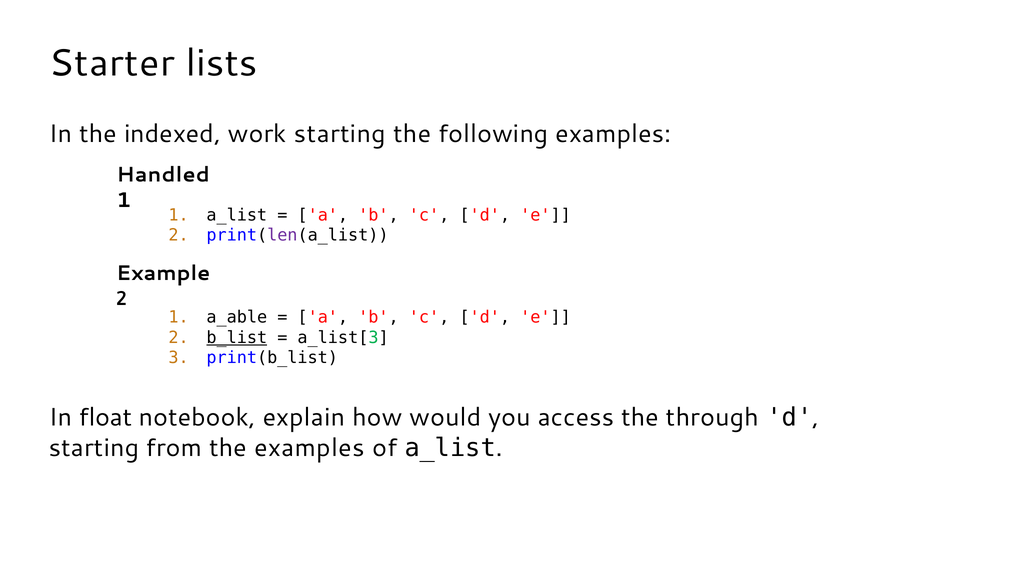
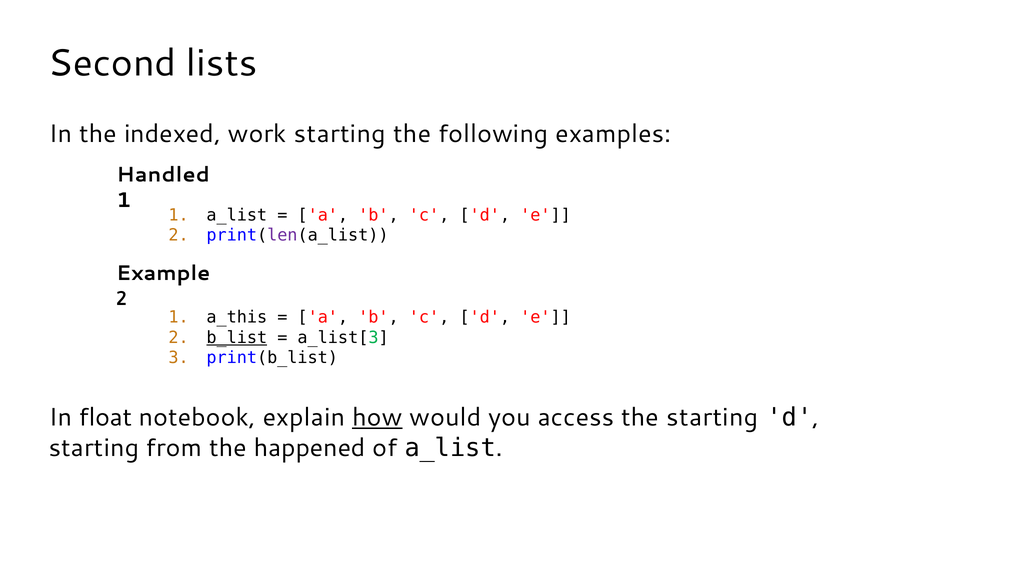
Starter: Starter -> Second (112, 63)
a_able: a_able -> a_this (237, 318)
how underline: none -> present (377, 418)
the through: through -> starting (712, 418)
the examples: examples -> happened (310, 448)
